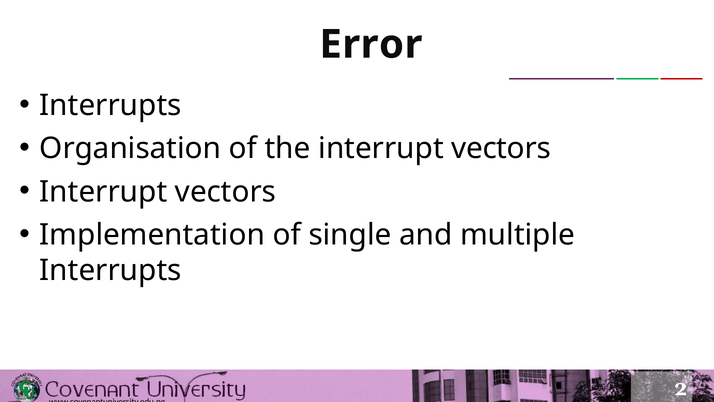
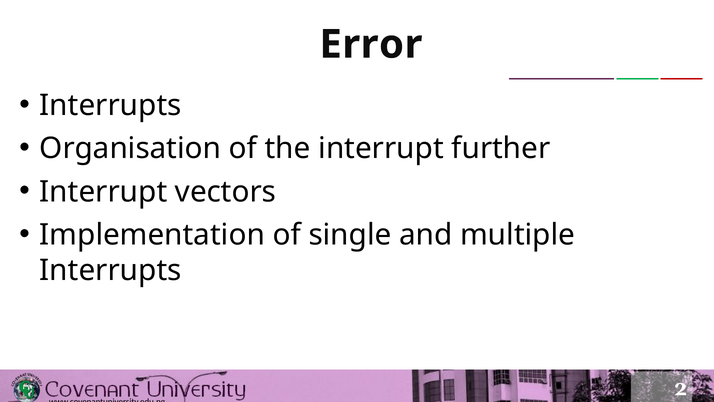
the interrupt vectors: vectors -> further (501, 148)
